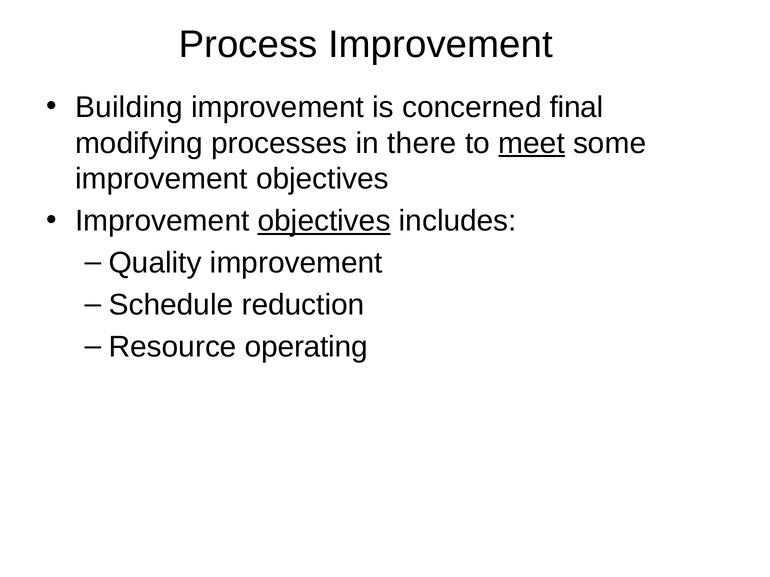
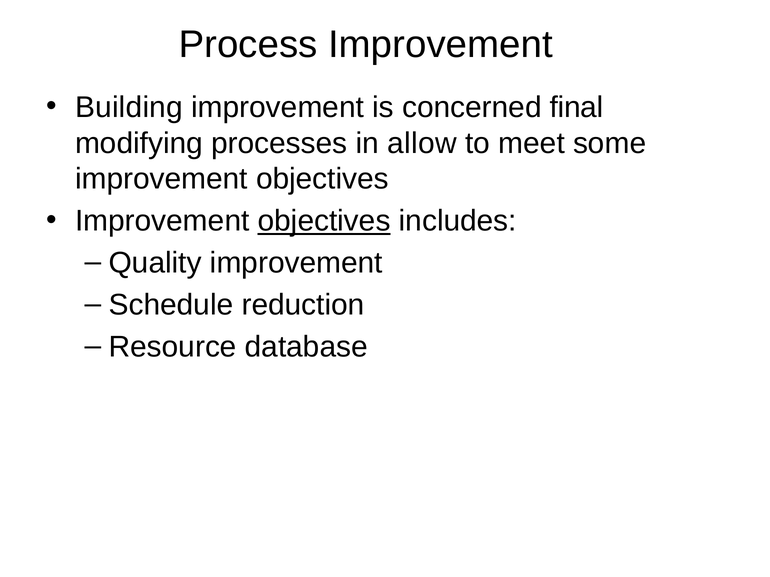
there: there -> allow (422, 143)
meet underline: present -> none (532, 143)
operating: operating -> database (306, 347)
